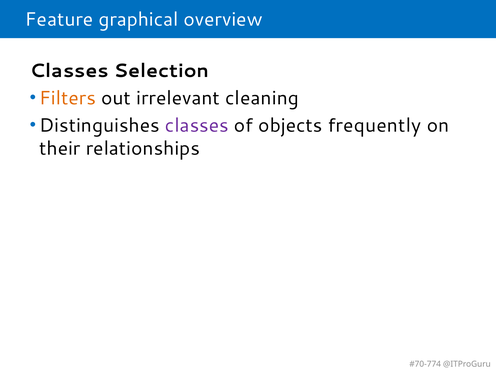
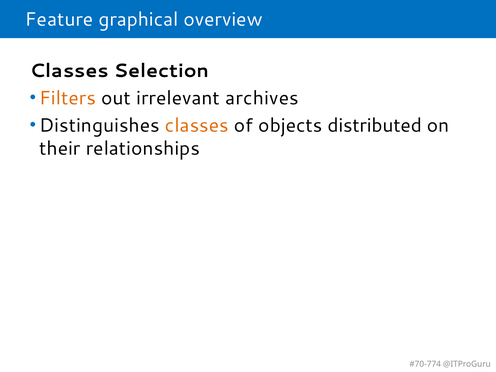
cleaning: cleaning -> archives (262, 98)
classes colour: purple -> orange (197, 125)
frequently: frequently -> distributed (375, 125)
